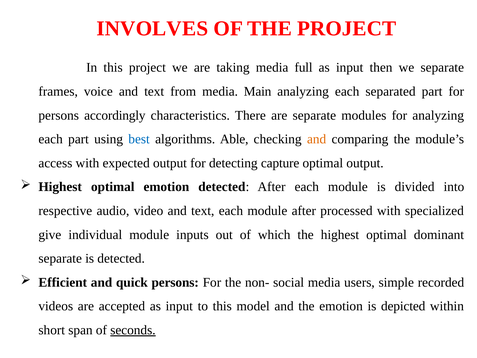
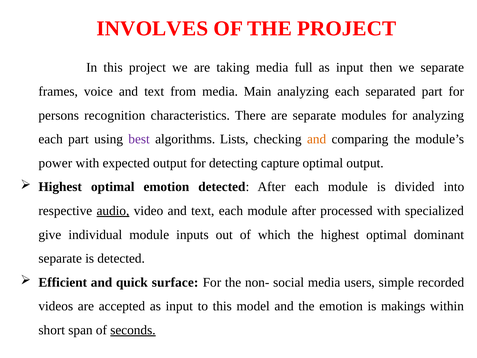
accordingly: accordingly -> recognition (115, 115)
best colour: blue -> purple (139, 139)
Able: Able -> Lists (234, 139)
access: access -> power (55, 163)
audio underline: none -> present (113, 211)
quick persons: persons -> surface (175, 282)
depicted: depicted -> makings (403, 306)
